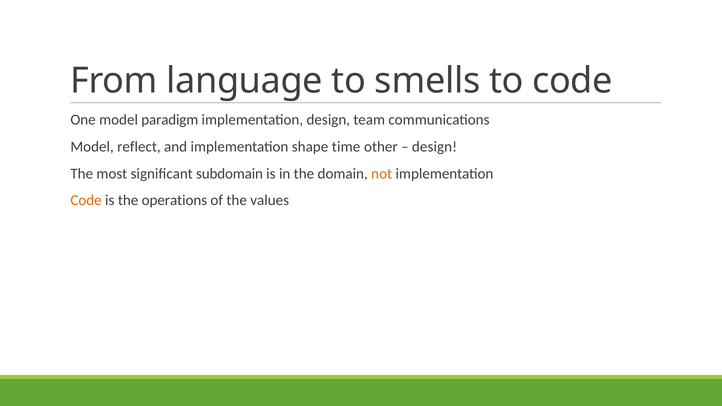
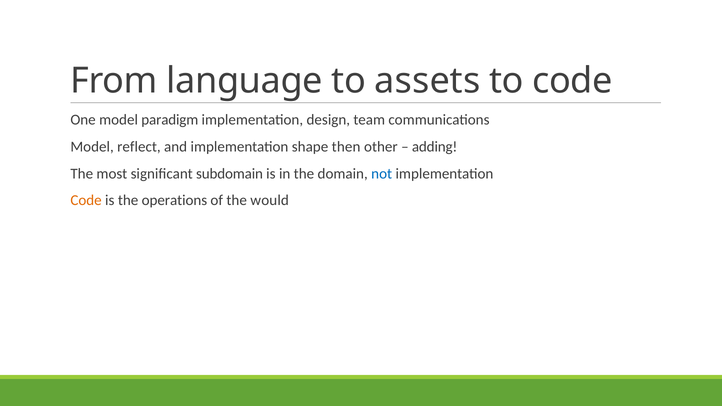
smells: smells -> assets (427, 81)
time: time -> then (346, 147)
design: design -> adding (435, 147)
not colour: orange -> blue (382, 174)
values: values -> would (270, 200)
